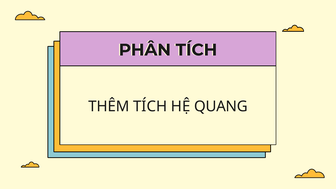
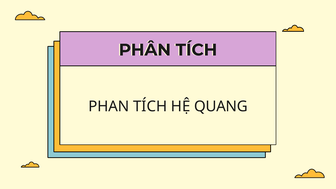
THÊM: THÊM -> PHAN (109, 107)
